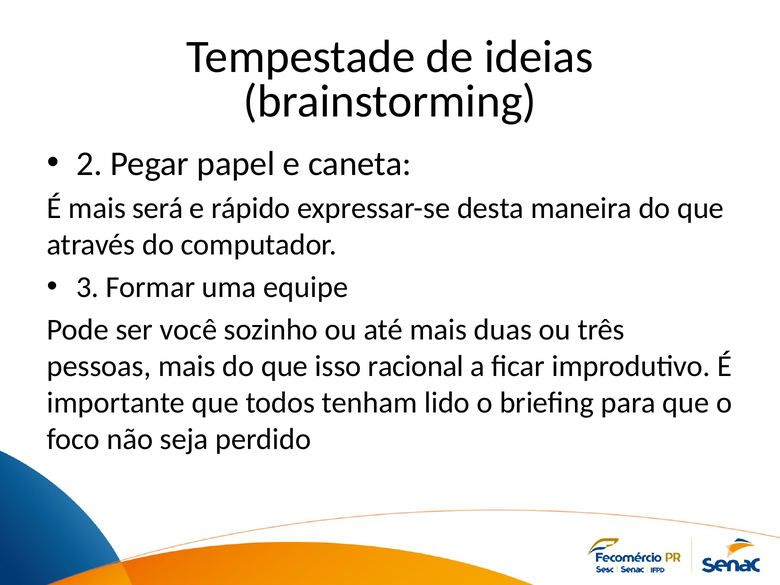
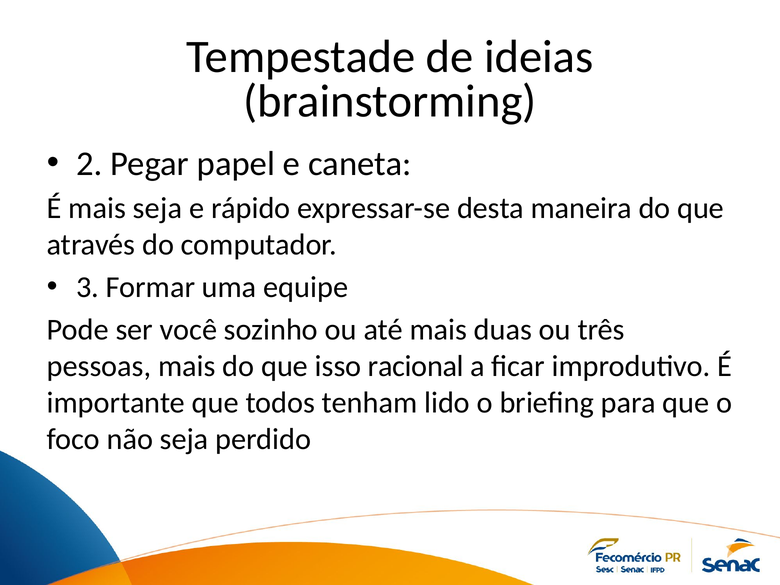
mais será: será -> seja (157, 208)
